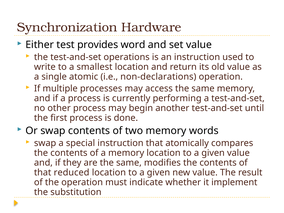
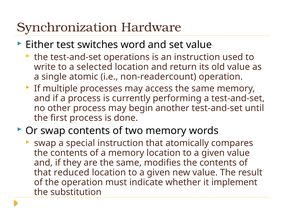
provides: provides -> switches (98, 45)
smallest: smallest -> selected (95, 67)
non-declarations: non-declarations -> non-readercount (158, 77)
